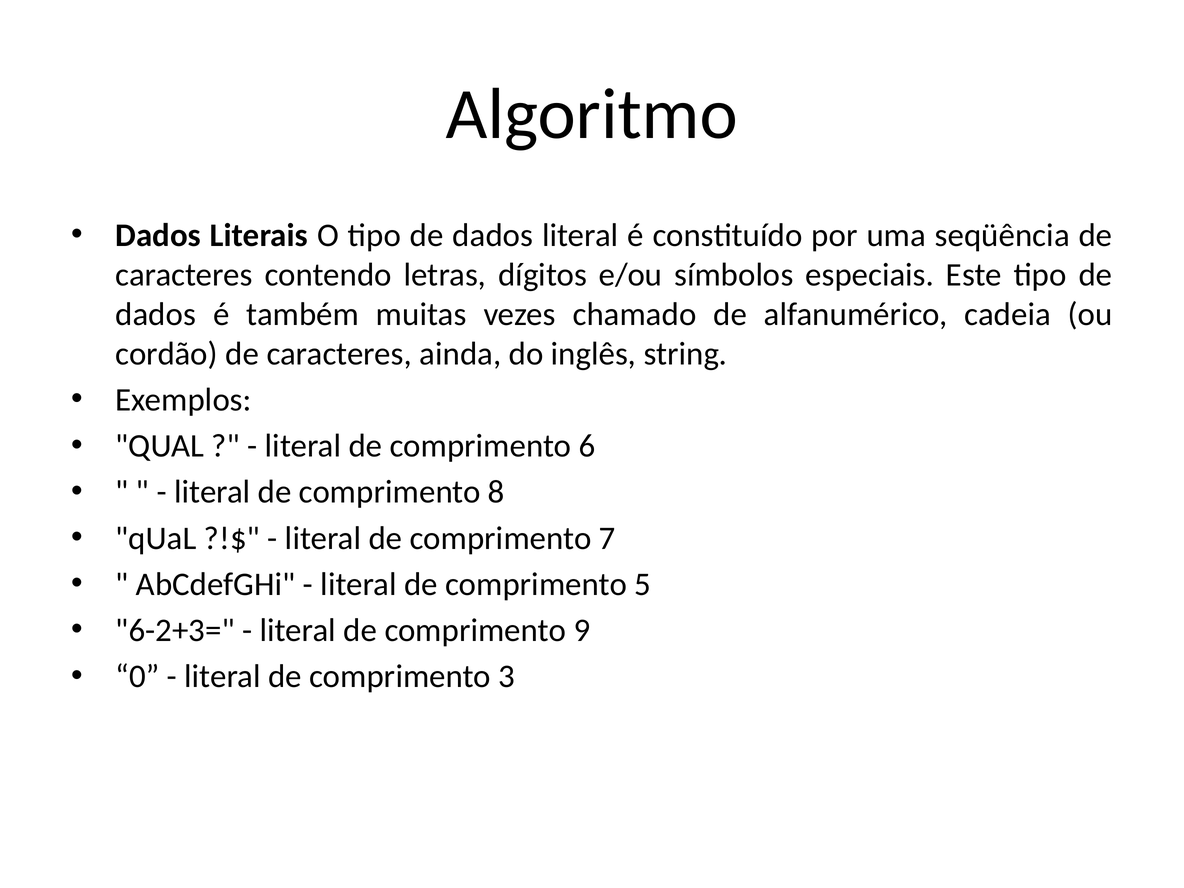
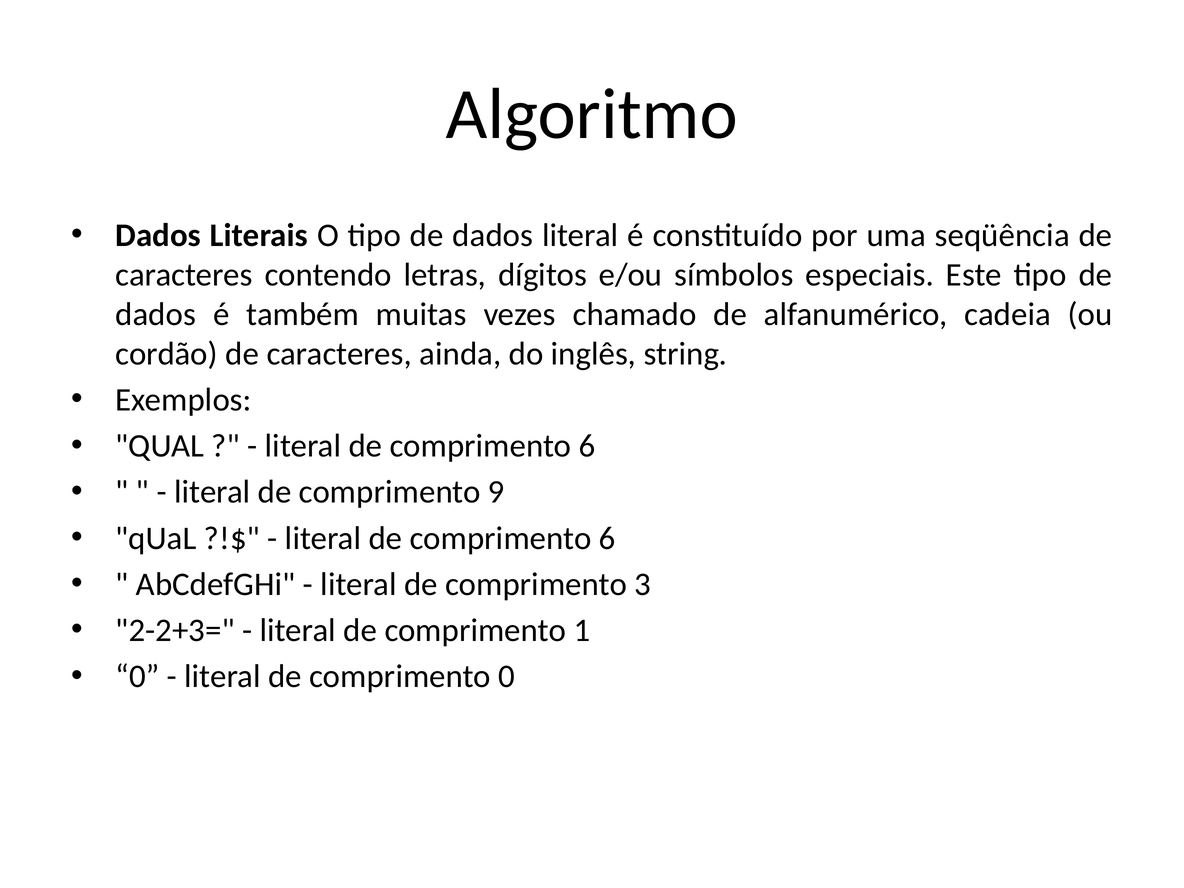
8: 8 -> 9 (496, 492)
7: 7 -> 6 (607, 538)
5: 5 -> 3 (643, 584)
6-2+3=: 6-2+3= -> 2-2+3= (175, 630)
9: 9 -> 1 (582, 630)
comprimento 3: 3 -> 0 (507, 677)
